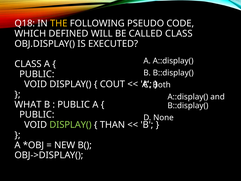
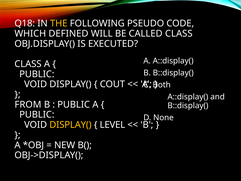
WHAT: WHAT -> FROM (28, 104)
DISPLAY( colour: light green -> yellow (70, 125)
THAN: THAN -> LEVEL (112, 125)
